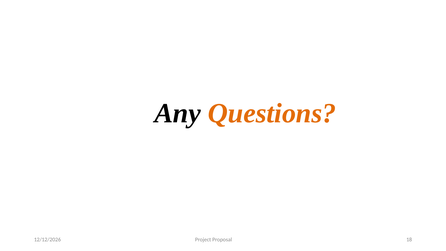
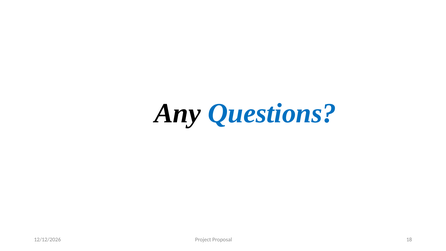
Questions colour: orange -> blue (272, 113)
